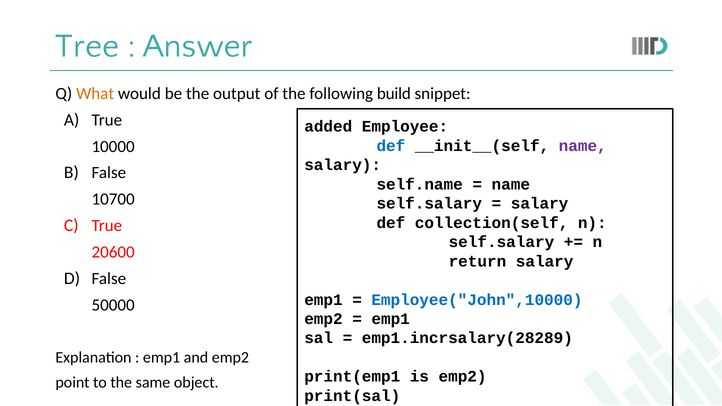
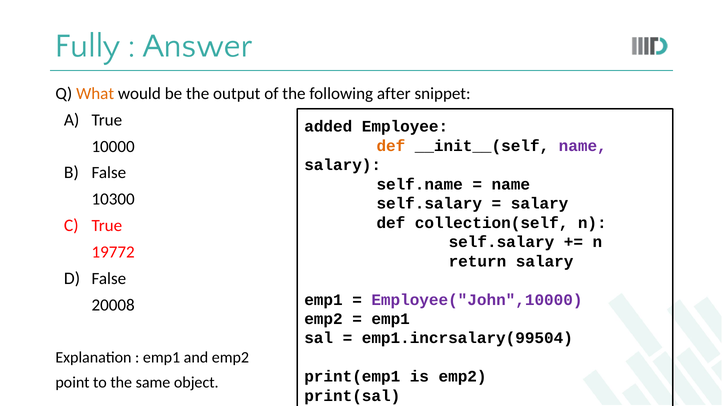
Tree: Tree -> Fully (88, 46)
build: build -> after (394, 94)
def colour: blue -> orange (391, 146)
10700: 10700 -> 10300 (113, 199)
20600: 20600 -> 19772 (113, 252)
Employee("John",10000 colour: blue -> purple (477, 300)
50000: 50000 -> 20008 (113, 305)
emp1.incrsalary(28289: emp1.incrsalary(28289 -> emp1.incrsalary(99504 (467, 338)
